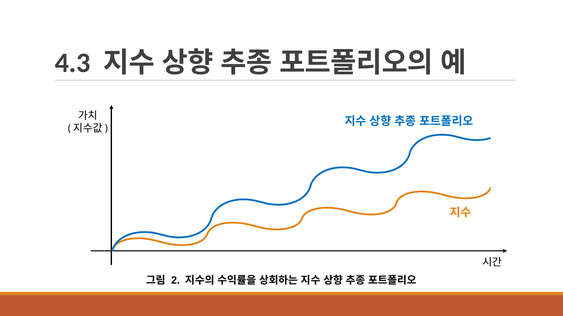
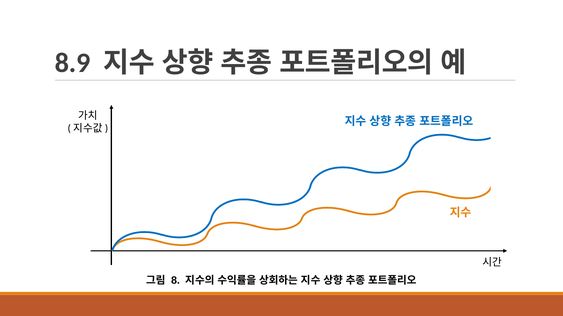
4.3: 4.3 -> 8.9 (73, 63)
2: 2 -> 8 (175, 281)
